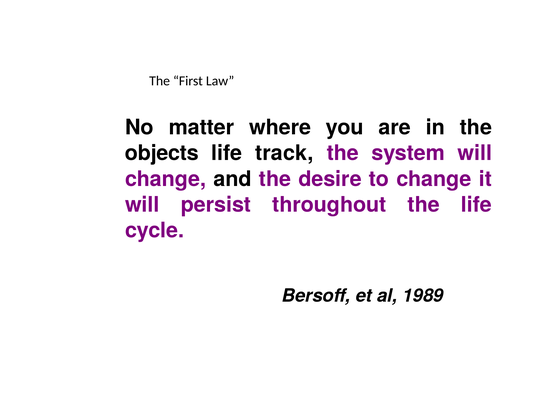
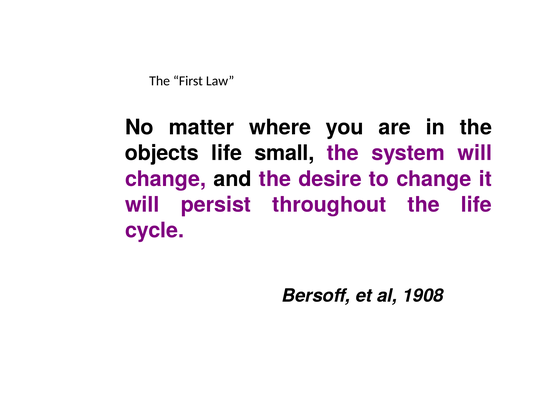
track: track -> small (284, 153)
1989: 1989 -> 1908 (423, 296)
